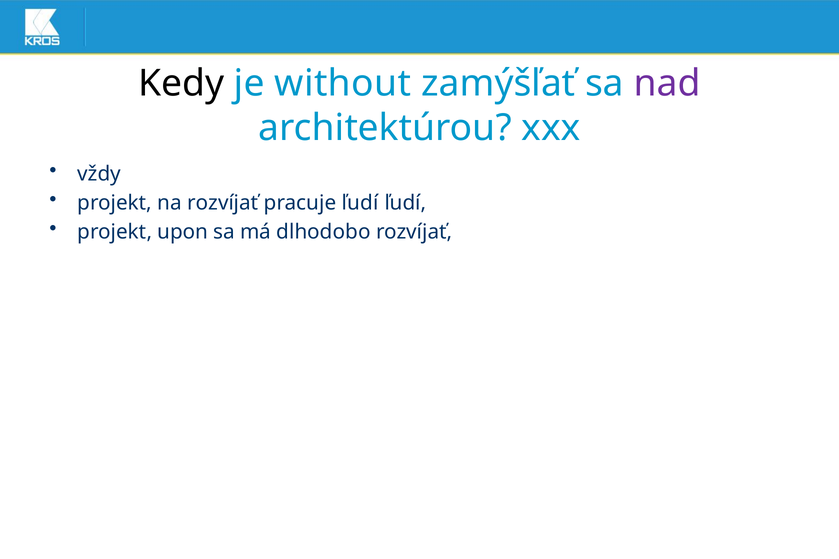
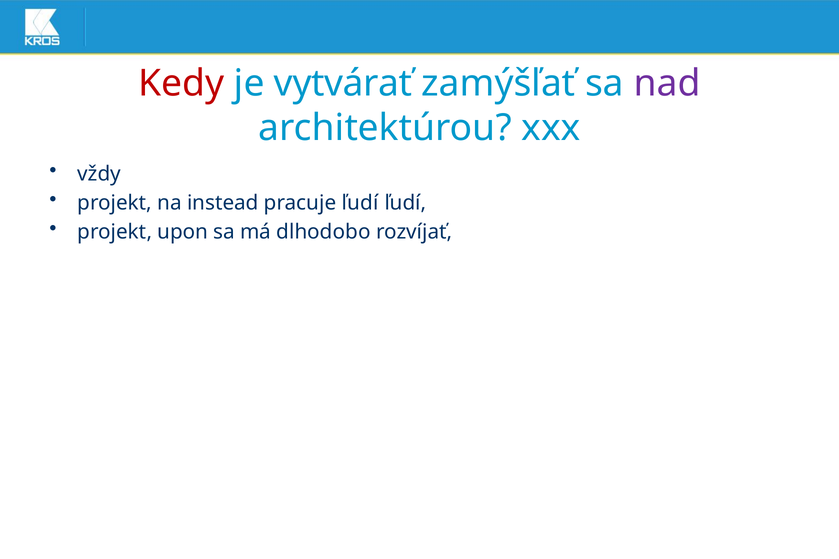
Kedy colour: black -> red (181, 83)
without: without -> vytvárať (343, 83)
na rozvíjať: rozvíjať -> instead (223, 203)
